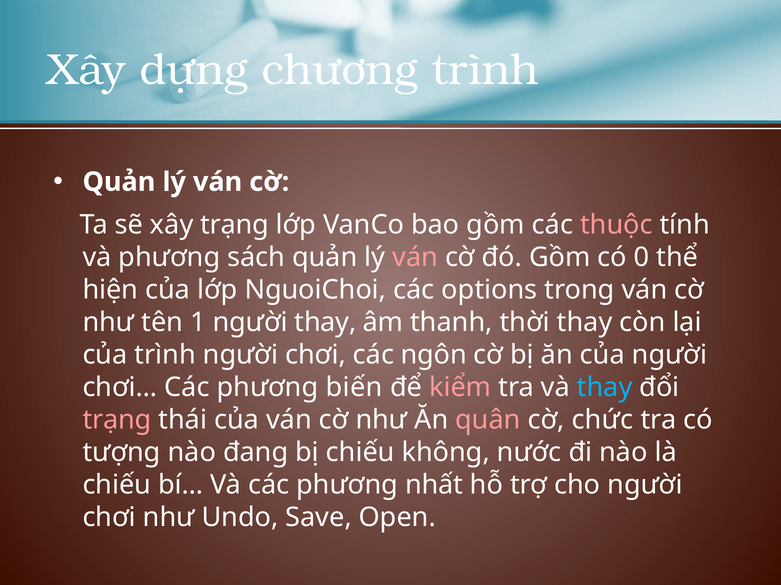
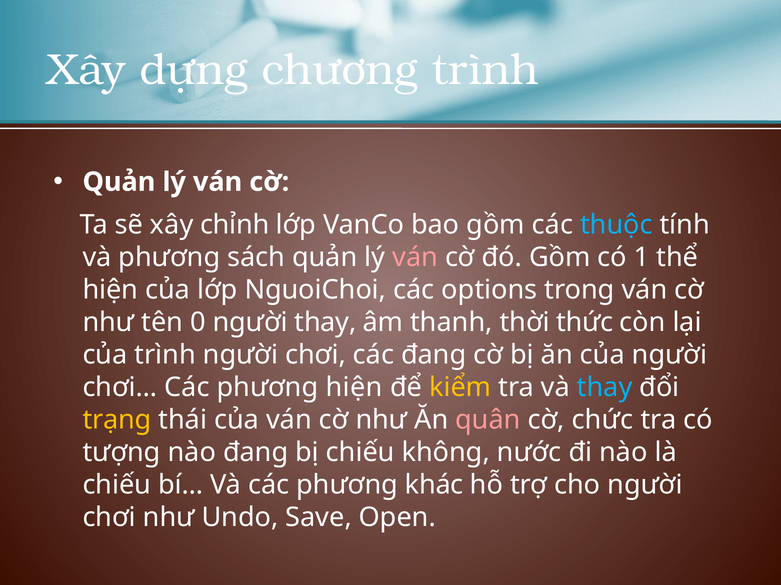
xây trạng: trạng -> chỉnh (235, 225)
thuộc colour: pink -> light blue (616, 225)
0: 0 -> 1 (642, 258)
1: 1 -> 0 (198, 323)
thời thay: thay -> thức (585, 323)
các ngôn: ngôn -> đang (434, 355)
phương biến: biến -> hiện (354, 388)
kiểm colour: pink -> yellow (460, 388)
trạng colour: pink -> yellow (117, 420)
nhất: nhất -> khác (434, 485)
